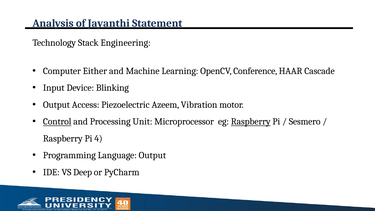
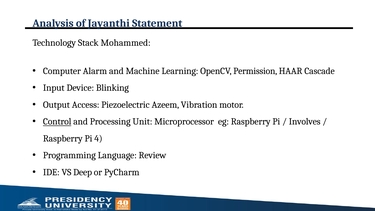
Engineering: Engineering -> Mohammed (126, 43)
Either: Either -> Alarm (95, 71)
Conference: Conference -> Permission (255, 71)
Raspberry underline: present -> none (251, 122)
Sesmero: Sesmero -> Involves (305, 122)
Language Output: Output -> Review (152, 155)
